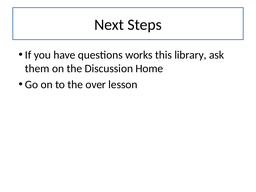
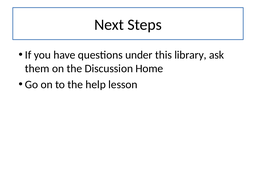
works: works -> under (139, 55)
over: over -> help (96, 85)
